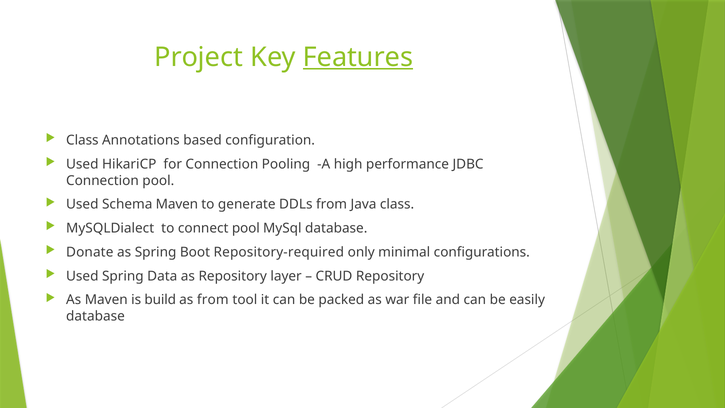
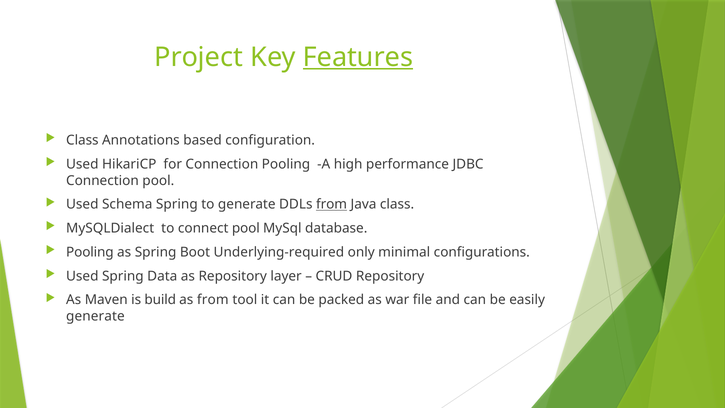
Schema Maven: Maven -> Spring (177, 204)
from underline: none -> present (332, 204)
Donate: Donate -> Pooling (90, 252)
Repository-required: Repository-required -> Underlying-required (279, 252)
database: database -> generate (95, 316)
